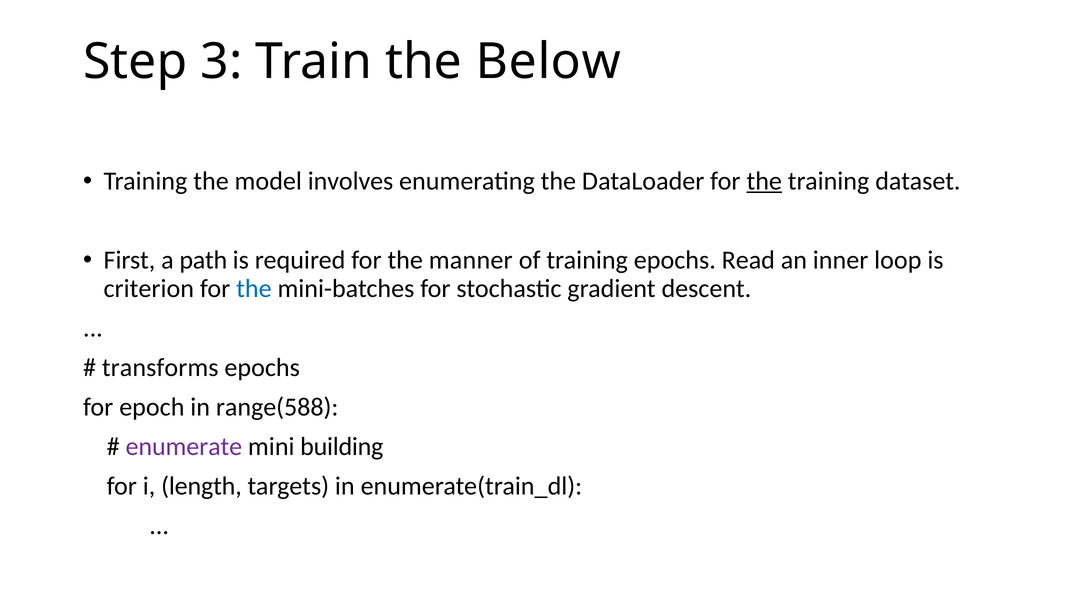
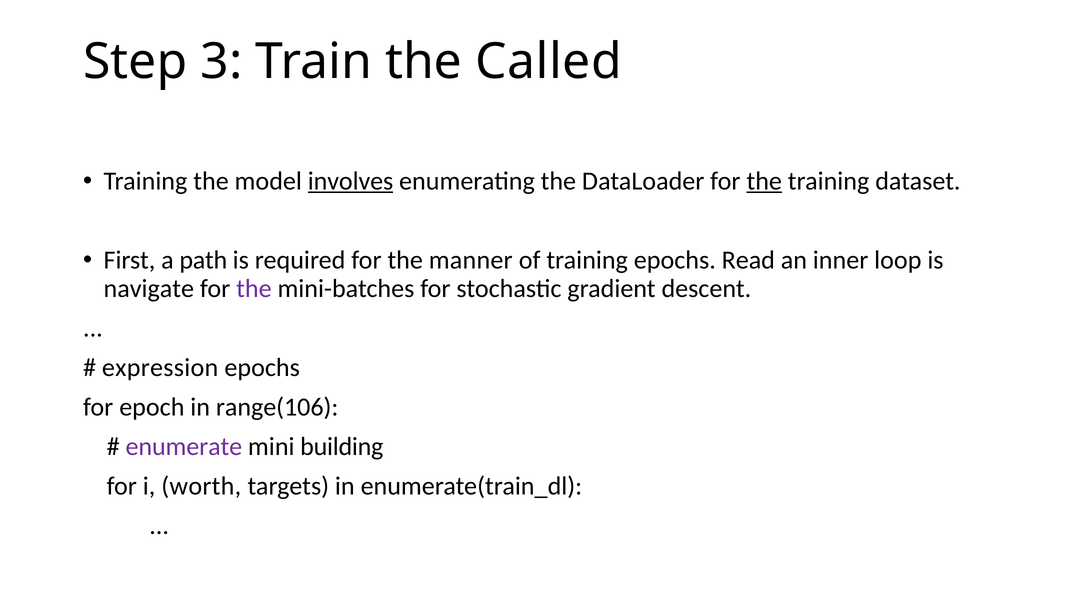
Below: Below -> Called (548, 62)
involves underline: none -> present (351, 181)
criterion: criterion -> navigate (149, 289)
the colour: blue -> purple (254, 289)
transforms: transforms -> expression (160, 368)
range(588: range(588 -> range(106 (277, 407)
length: length -> worth (201, 486)
